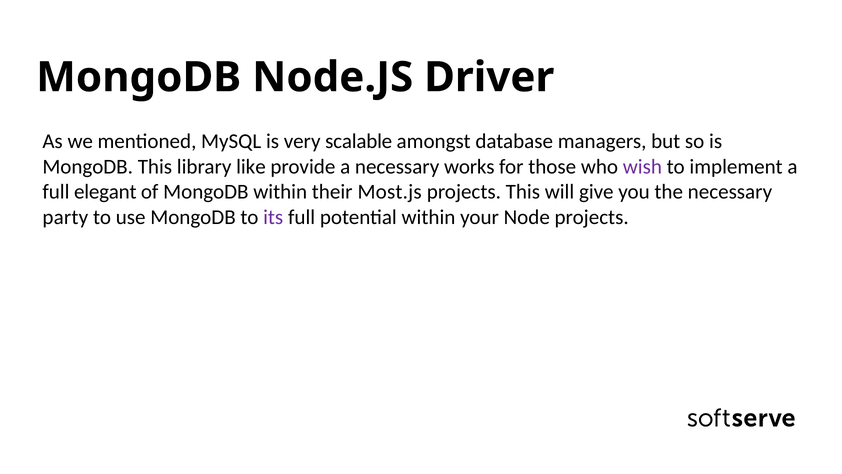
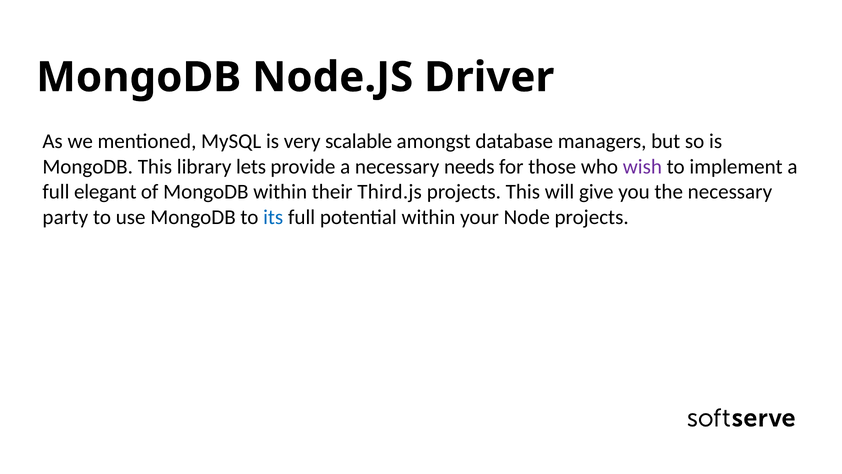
like: like -> lets (251, 167)
works: works -> needs (469, 167)
Most.js: Most.js -> Third.js (390, 192)
its colour: purple -> blue (273, 217)
